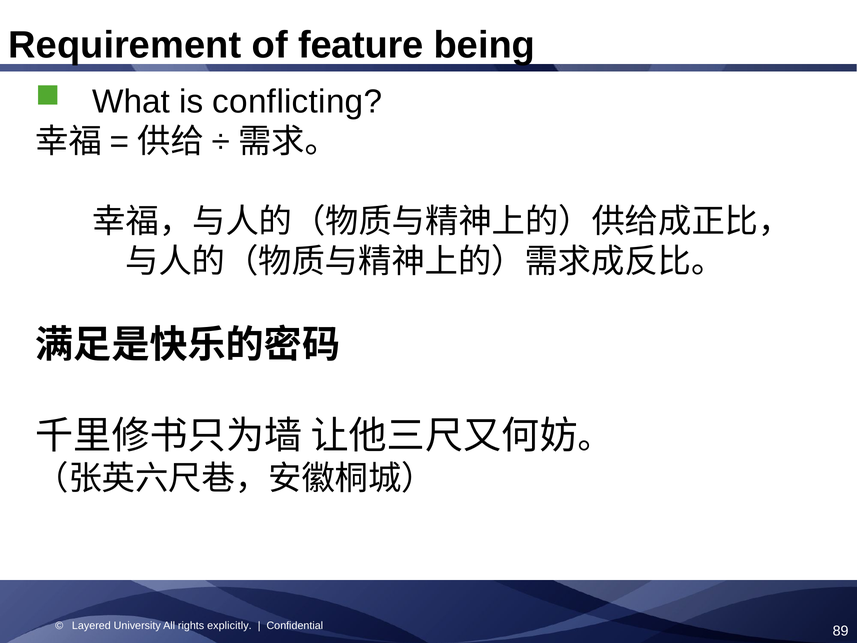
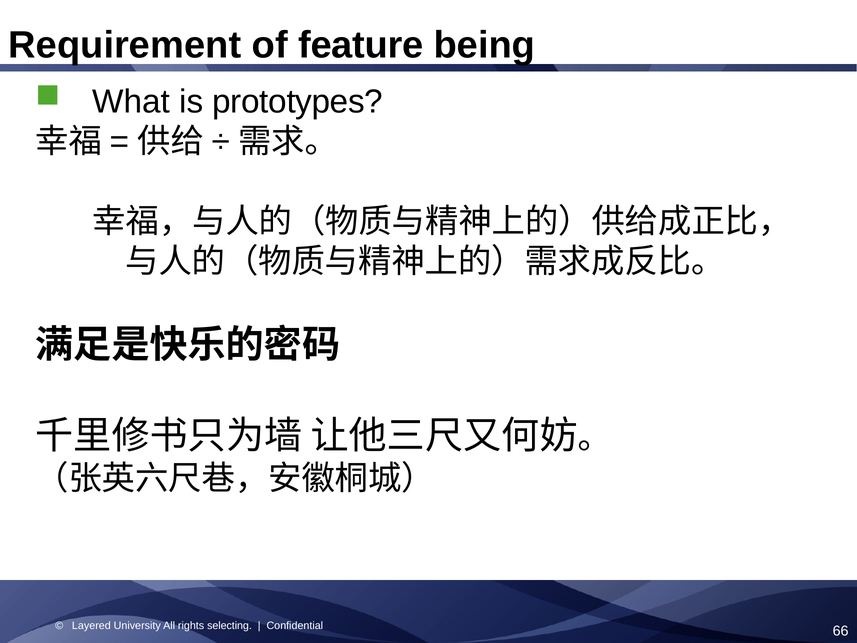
conflicting: conflicting -> prototypes (298, 102)
explicitly: explicitly -> selecting (230, 626)
89: 89 -> 66 (841, 631)
